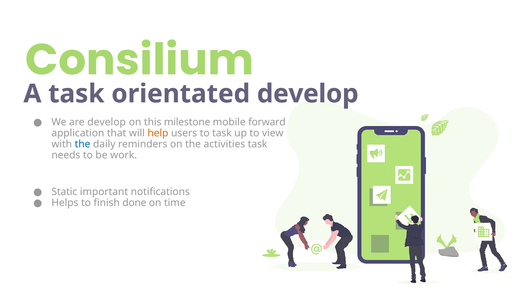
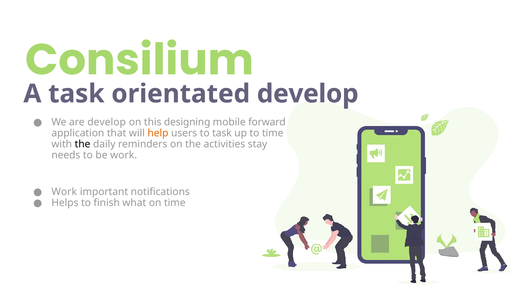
milestone: milestone -> designing (187, 122)
to view: view -> time (273, 133)
the colour: blue -> black (83, 144)
activities task: task -> stay (258, 144)
Static: Static -> Work (64, 192)
done: done -> what (134, 203)
